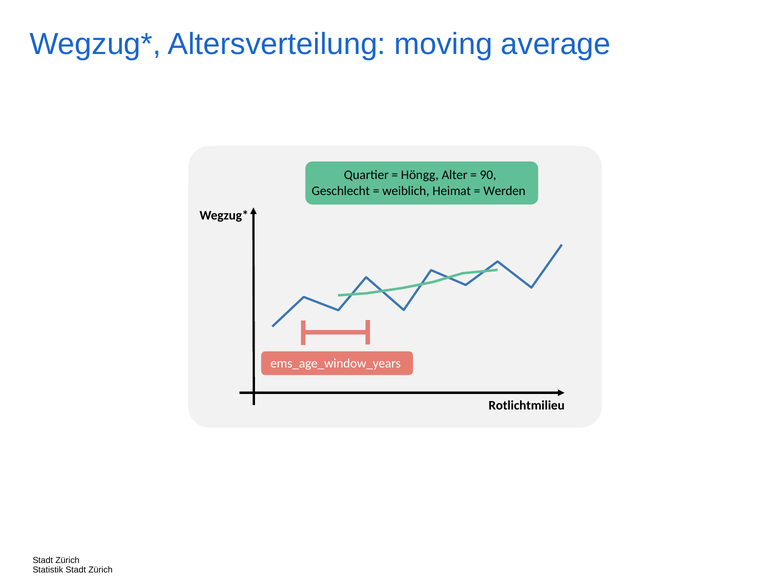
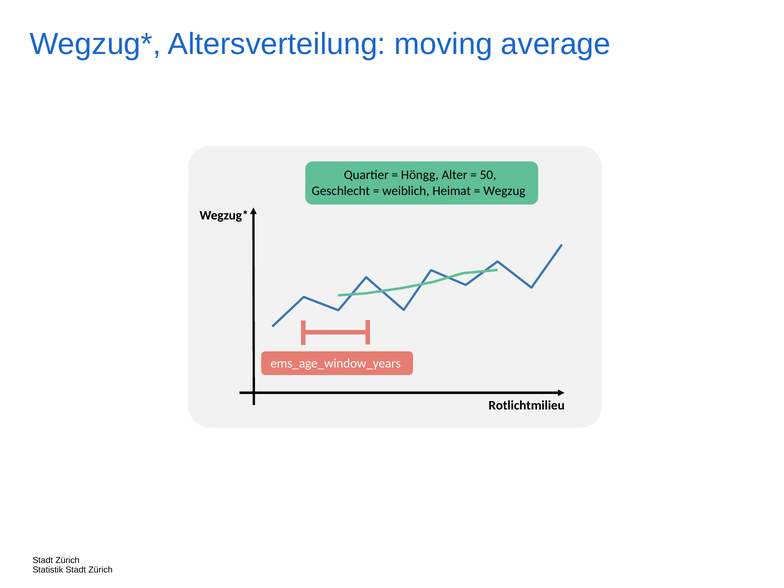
90: 90 -> 50 (488, 175)
Werden: Werden -> Wegzug (504, 191)
